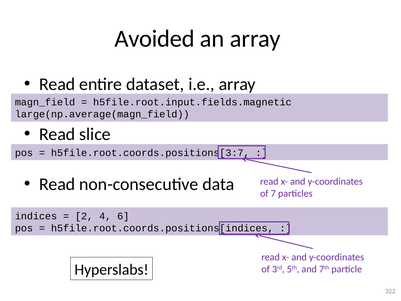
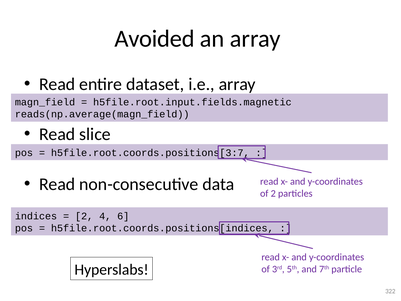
large(np.average(magn_field: large(np.average(magn_field -> reads(np.average(magn_field (102, 114)
of 7: 7 -> 2 (273, 193)
